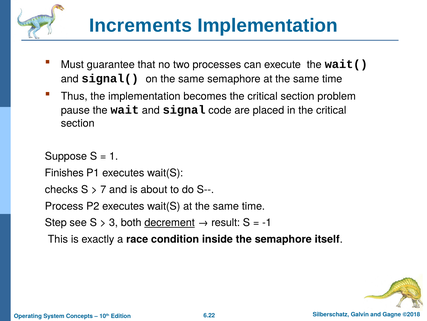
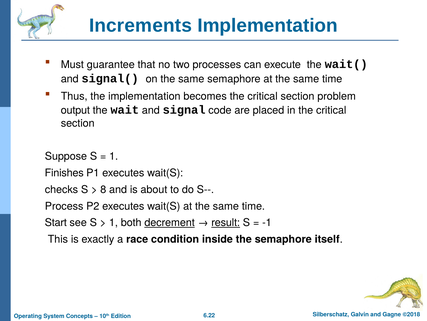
pause: pause -> output (75, 110)
7: 7 -> 8 (103, 189)
Step: Step -> Start (56, 222)
3: 3 -> 1 (113, 222)
result underline: none -> present (226, 222)
